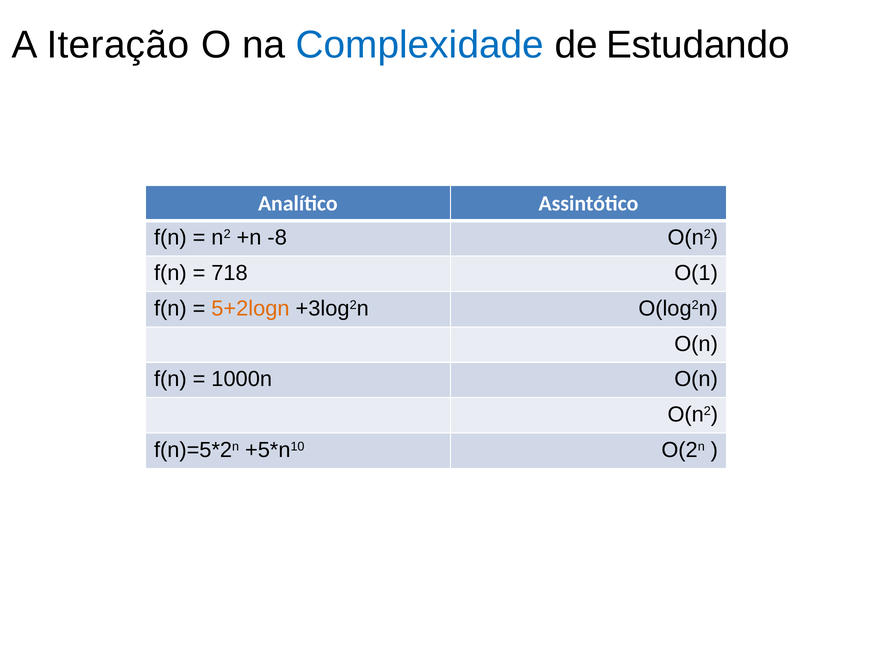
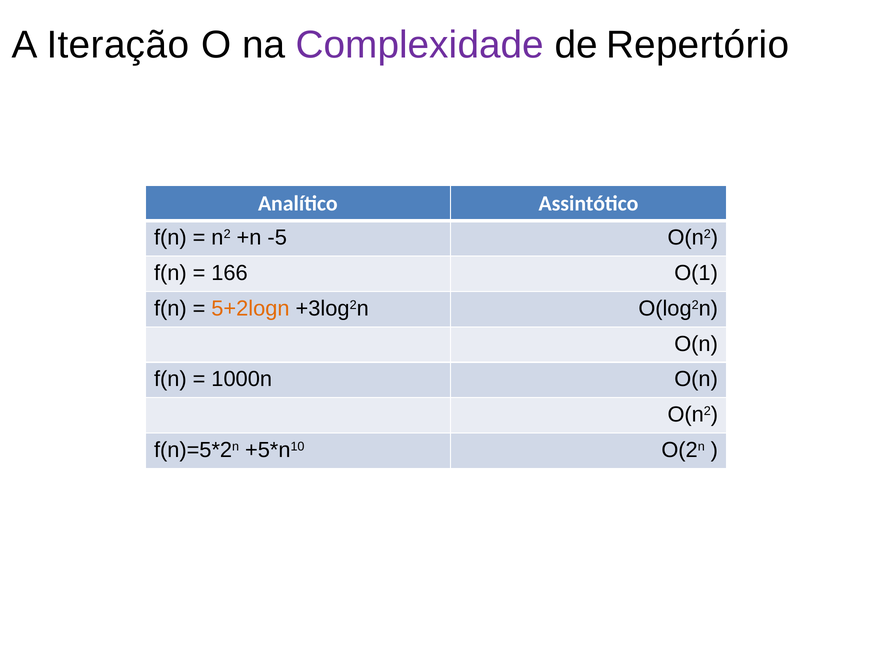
Complexidade colour: blue -> purple (420, 45)
Estudando: Estudando -> Repertório (698, 45)
-8: -8 -> -5 (277, 238)
718: 718 -> 166 (230, 273)
